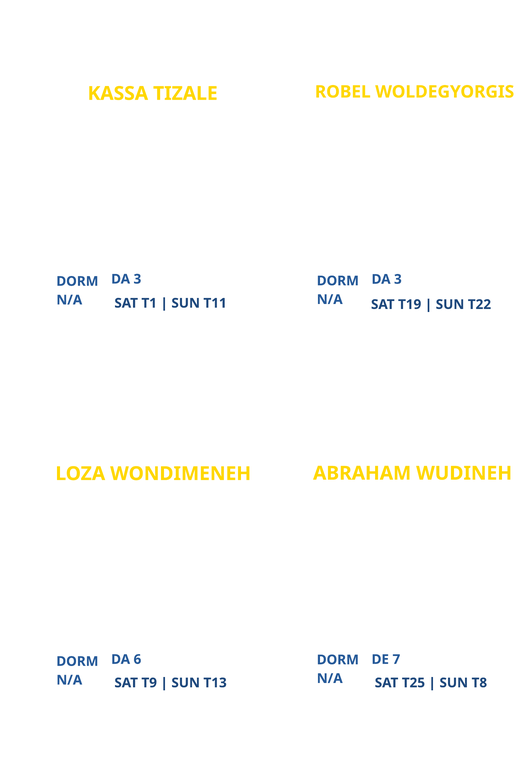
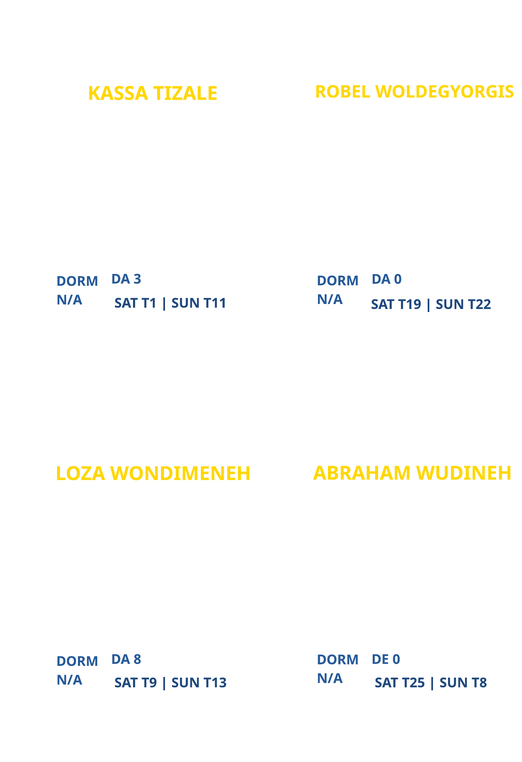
3 DA 3: 3 -> 0 (398, 279)
6: 6 -> 8 (137, 660)
DE 7: 7 -> 0 (396, 660)
